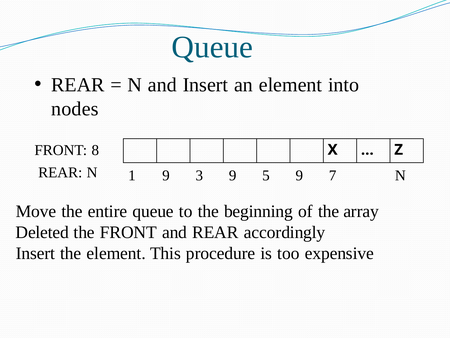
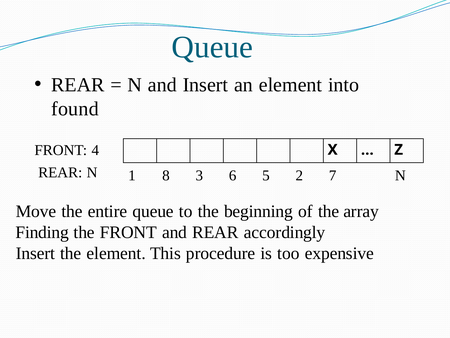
nodes: nodes -> found (75, 109)
8: 8 -> 4 (95, 150)
1 9: 9 -> 8 (166, 175)
3 9: 9 -> 6 (233, 175)
5 9: 9 -> 2 (299, 175)
Deleted: Deleted -> Finding (42, 232)
